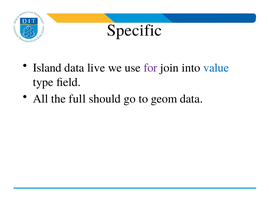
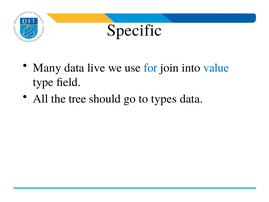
Island: Island -> Many (47, 68)
for colour: purple -> blue (150, 68)
full: full -> tree (77, 99)
geom: geom -> types (164, 99)
